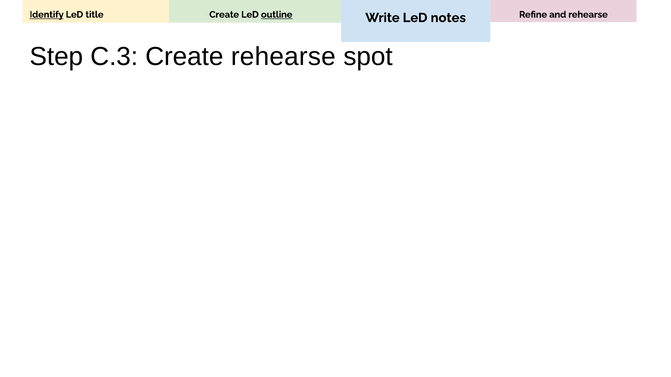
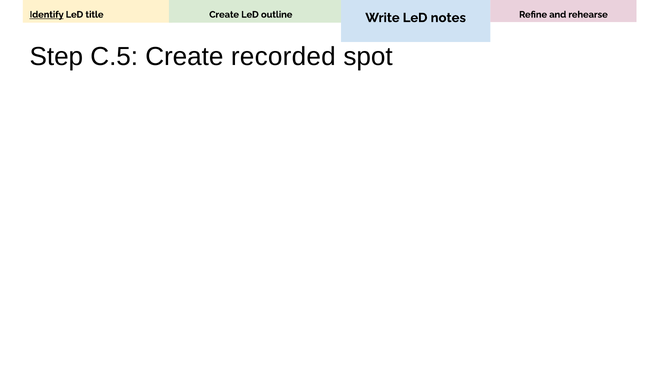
outline underline: present -> none (277, 15)
C.3: C.3 -> C.5 (114, 57)
Create rehearse: rehearse -> recorded (283, 57)
